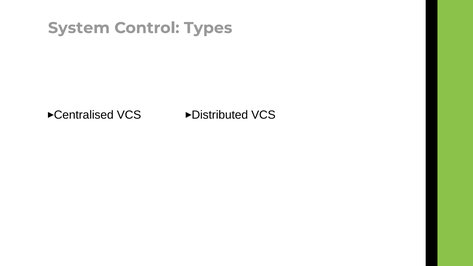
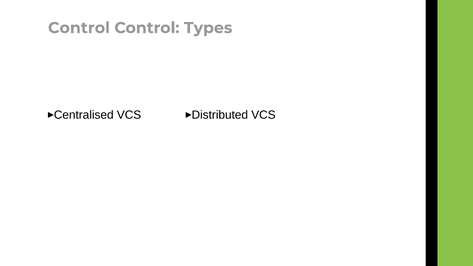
System: System -> Control (79, 28)
